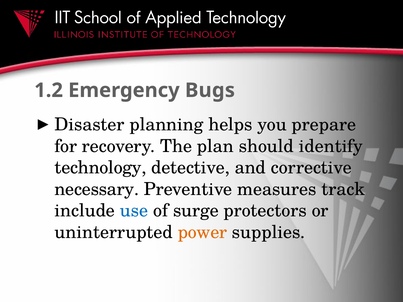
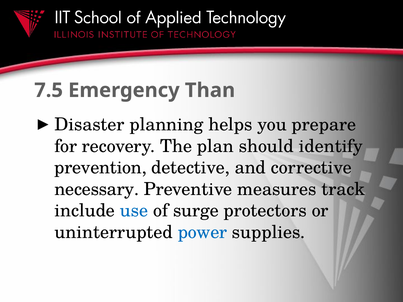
1.2: 1.2 -> 7.5 (49, 90)
Bugs: Bugs -> Than (210, 90)
technology: technology -> prevention (100, 168)
power colour: orange -> blue (202, 232)
